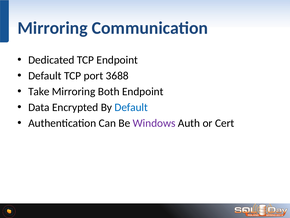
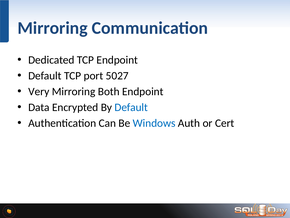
3688: 3688 -> 5027 (117, 76)
Take: Take -> Very (39, 91)
Windows colour: purple -> blue (154, 123)
